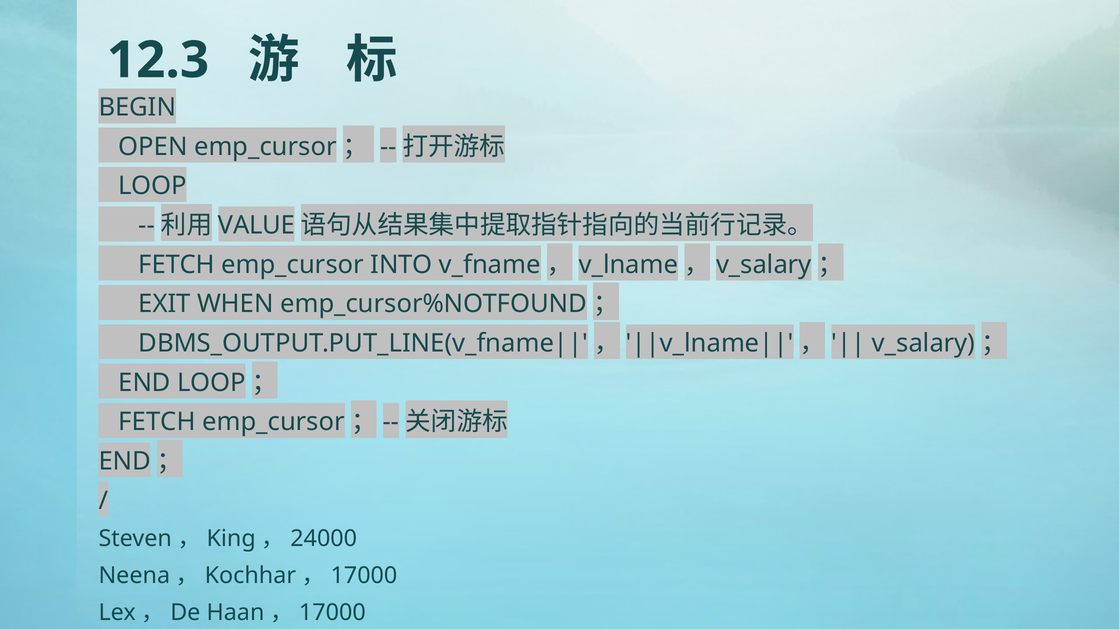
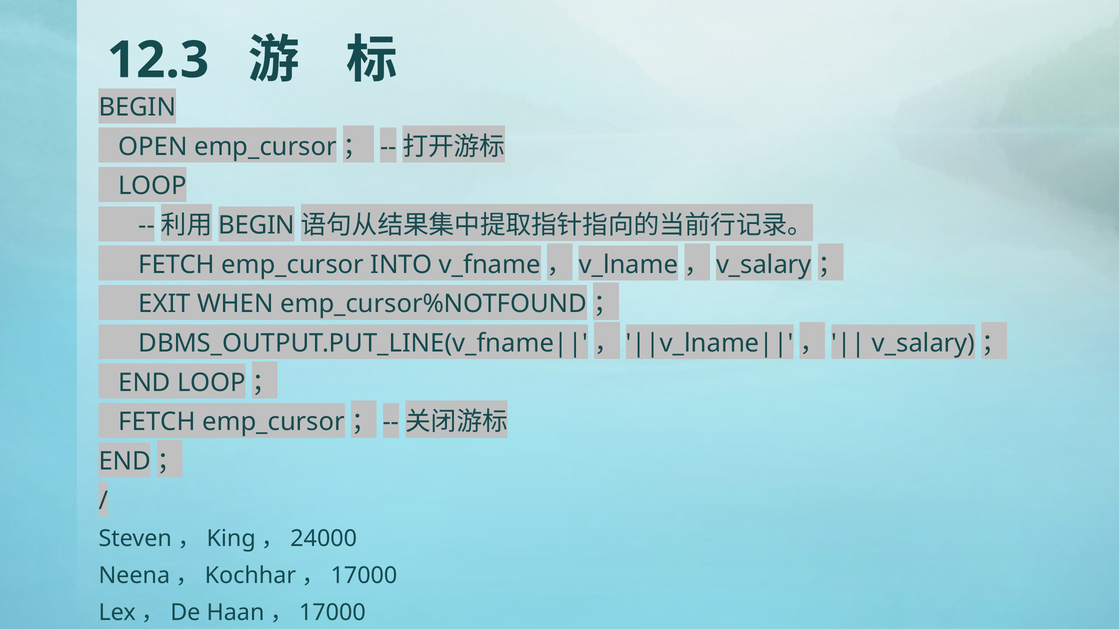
VALUE: VALUE -> BEGIN (257, 226)
